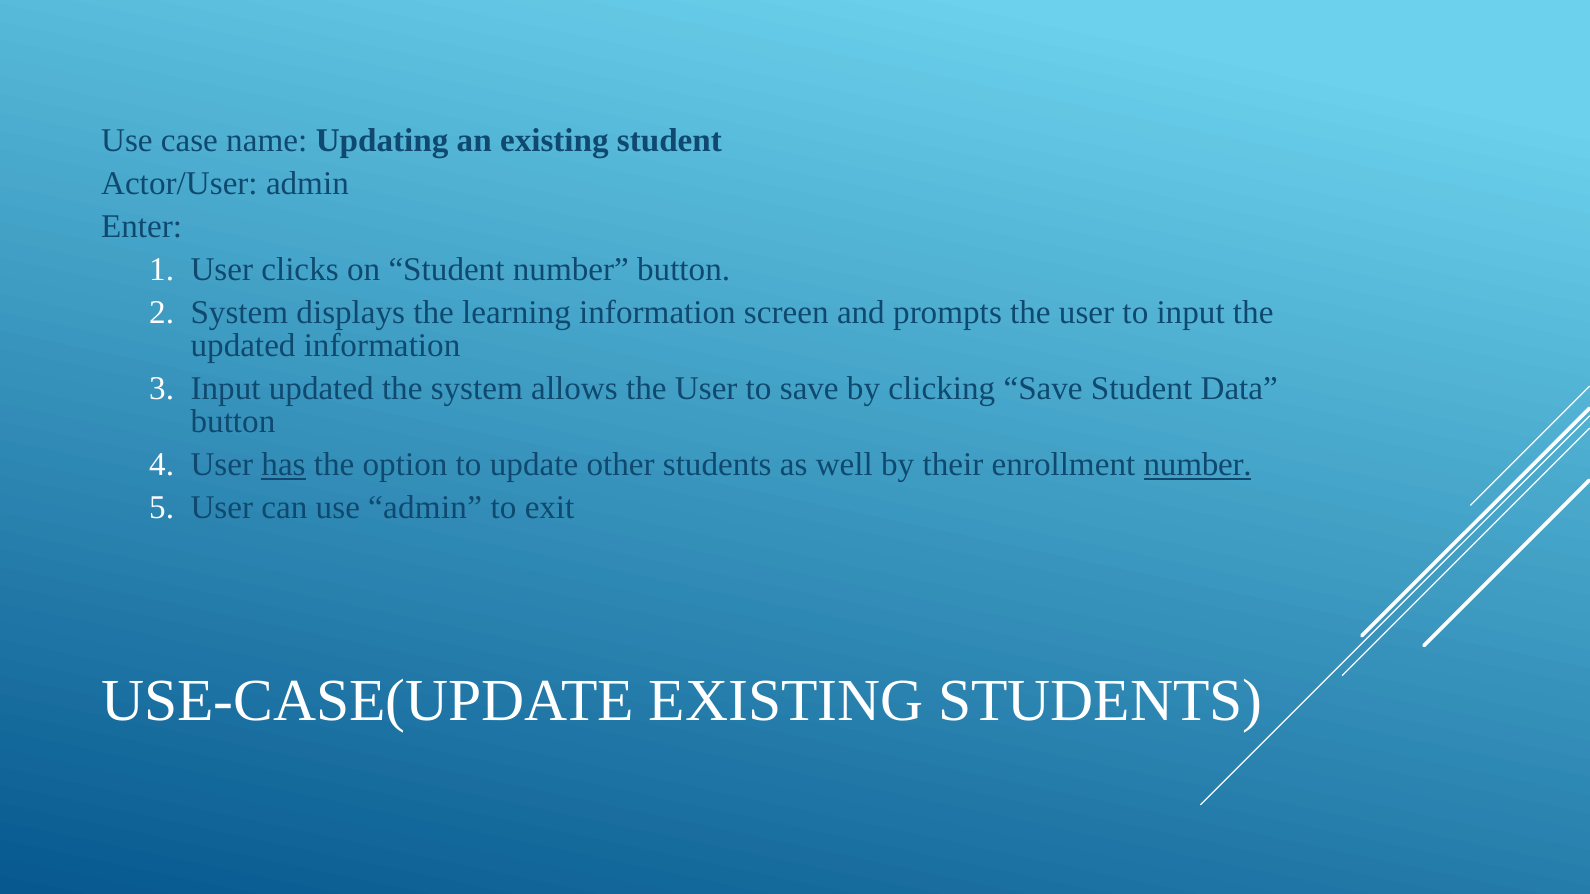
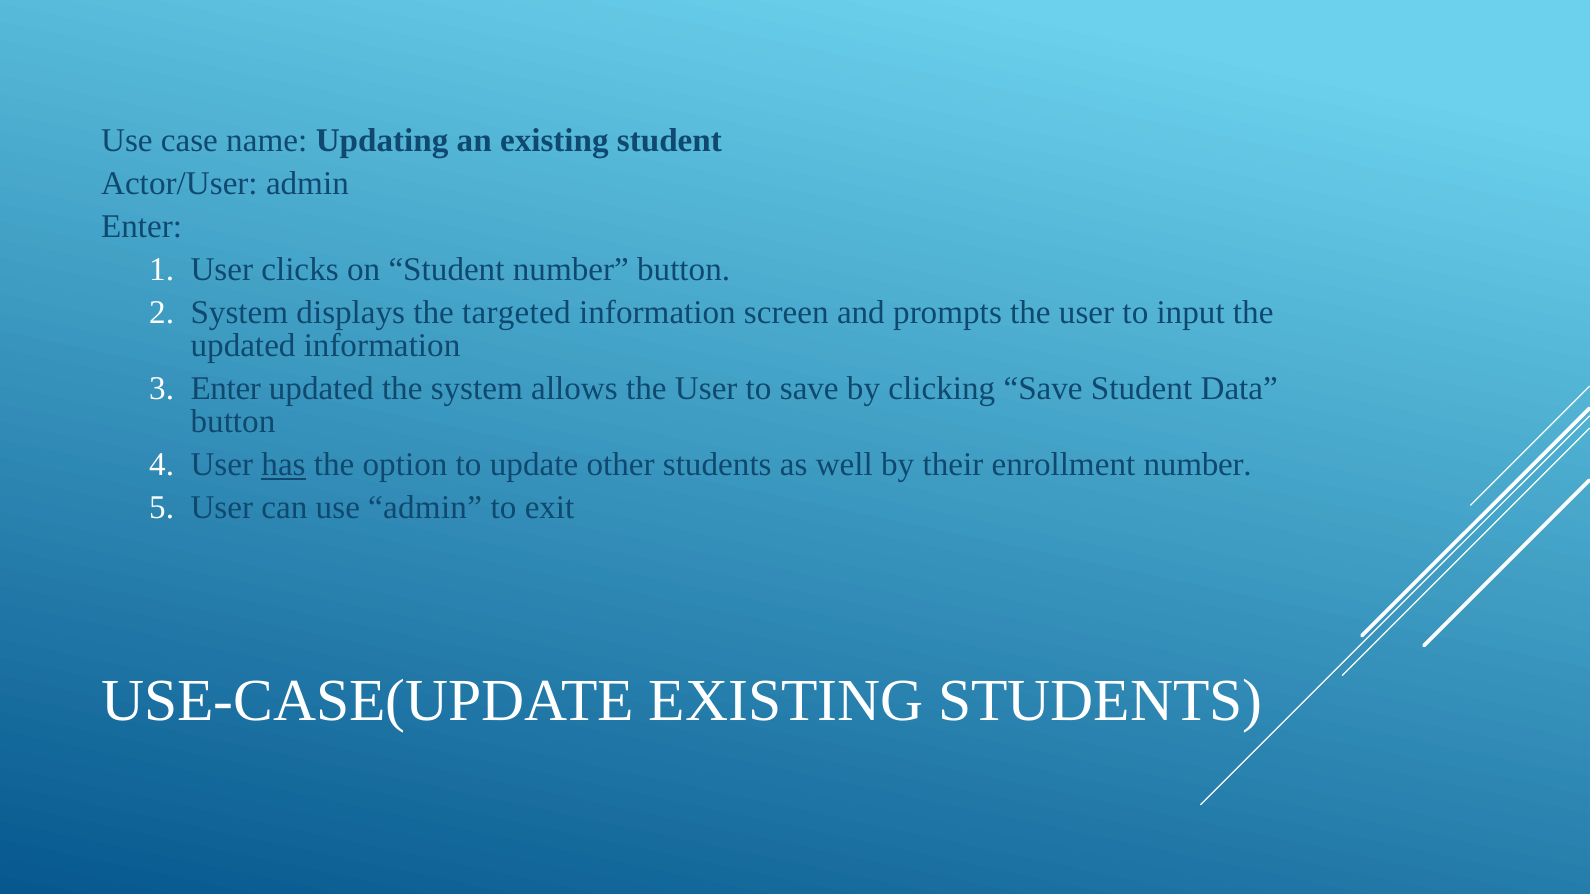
learning: learning -> targeted (516, 313)
Input: Input -> Enter (226, 389)
number underline: present -> none (1198, 465)
